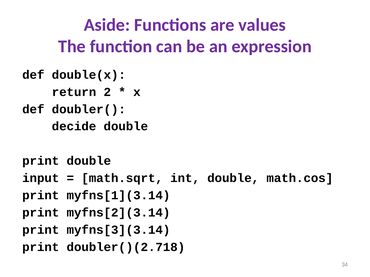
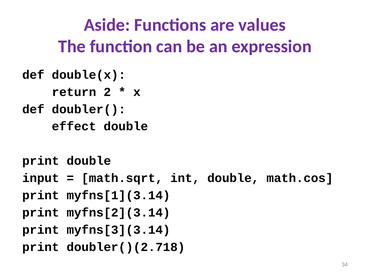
decide: decide -> effect (74, 127)
